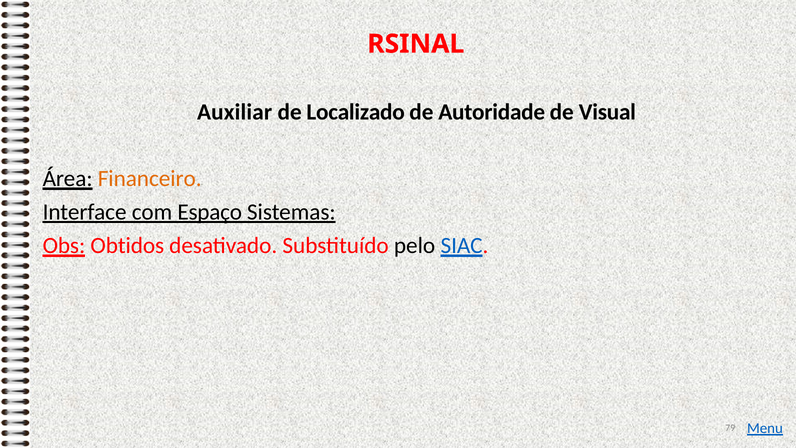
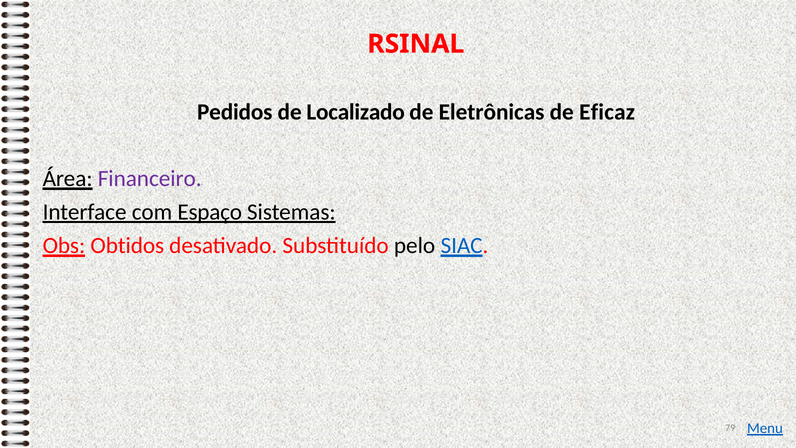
Auxiliar: Auxiliar -> Pedidos (235, 112)
Autoridade: Autoridade -> Eletrônicas (492, 112)
Visual: Visual -> Eficaz (607, 112)
Financeiro colour: orange -> purple (150, 179)
